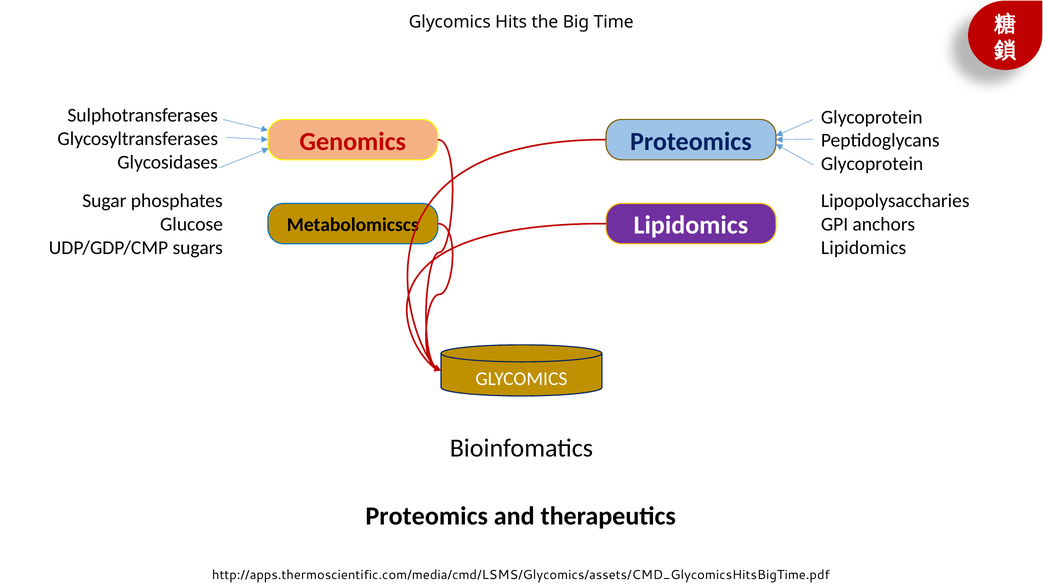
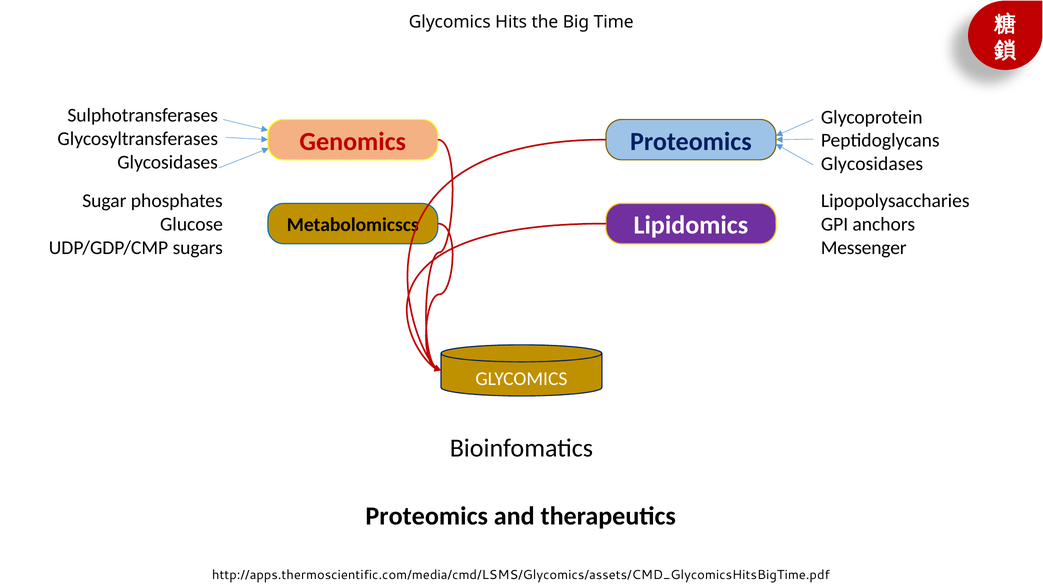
Glycoprotein: Glycoprotein -> Glycosidases (872, 164)
Lipidomics: Lipidomics -> Messenger (864, 248)
